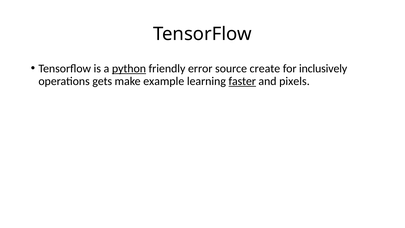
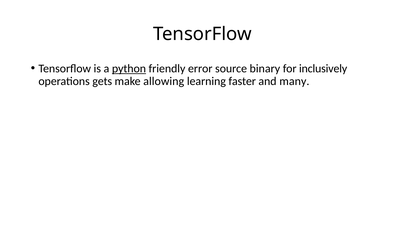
create: create -> binary (265, 68)
example: example -> allowing (164, 81)
faster underline: present -> none (242, 81)
pixels: pixels -> many (294, 81)
